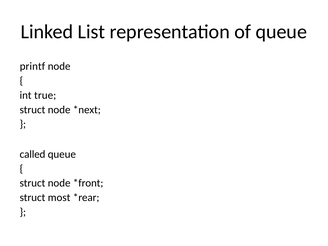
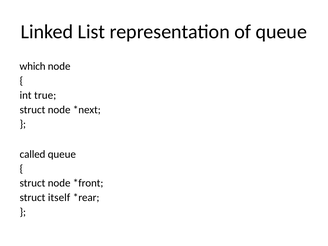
printf: printf -> which (33, 66)
most: most -> itself (59, 198)
